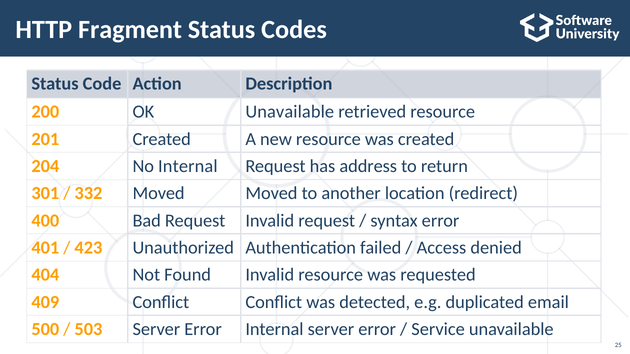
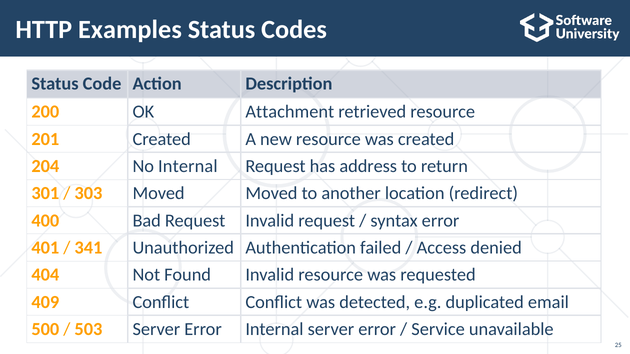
Fragment: Fragment -> Examples (130, 30)
OK Unavailable: Unavailable -> Attachment (290, 112)
332: 332 -> 303 (88, 194)
423: 423 -> 341 (88, 248)
